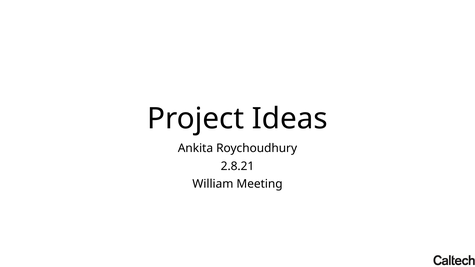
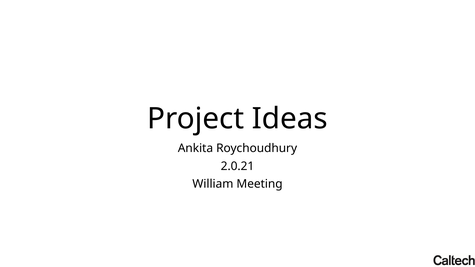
2.8.21: 2.8.21 -> 2.0.21 (237, 166)
